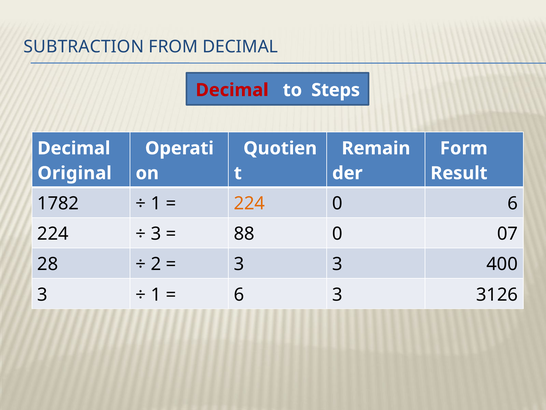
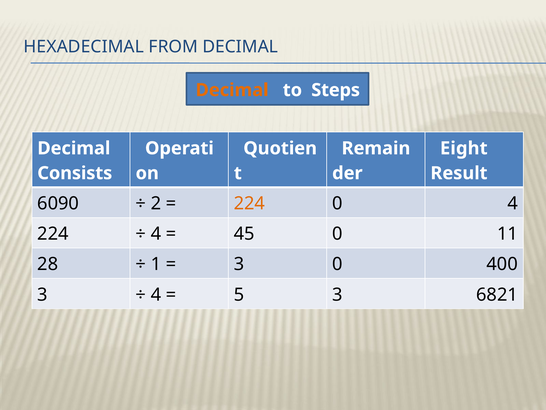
SUBTRACTION: SUBTRACTION -> HEXADECIMAL (84, 47)
Decimal colour: red -> orange (232, 90)
Form: Form -> Eight (464, 148)
Original: Original -> Consists (75, 173)
1782: 1782 -> 6090 (58, 203)
1: 1 -> 2 (156, 203)
0 6: 6 -> 4 (513, 203)
3: 3 -> 4 (156, 234)
88: 88 -> 45 (244, 234)
07: 07 -> 11 (507, 234)
2: 2 -> 1 (156, 264)
3 3: 3 -> 0 (337, 264)
1: 1 -> 4 (156, 294)
6: 6 -> 5 (239, 294)
3126: 3126 -> 6821 (497, 294)
